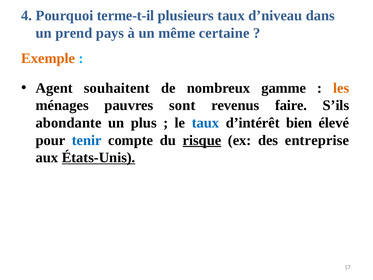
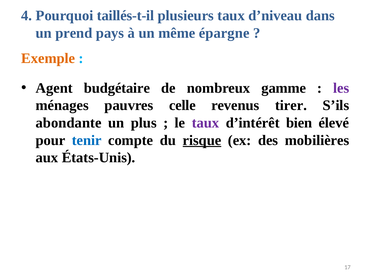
terme-t-il: terme-t-il -> taillés-t-il (126, 16)
certaine: certaine -> épargne (224, 33)
souhaitent: souhaitent -> budgétaire (117, 88)
les colour: orange -> purple (341, 88)
sont: sont -> celle (182, 105)
faire: faire -> tirer (291, 105)
taux colour: blue -> purple (205, 123)
entreprise: entreprise -> mobilières (317, 140)
États-Unis underline: present -> none (99, 157)
